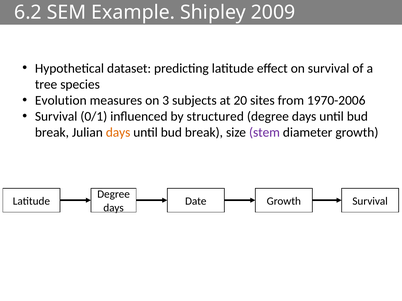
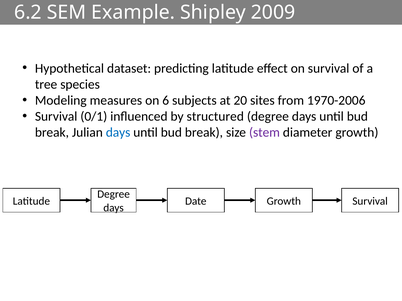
Evolution: Evolution -> Modeling (61, 101)
3: 3 -> 6 (166, 101)
days colour: orange -> blue (118, 133)
